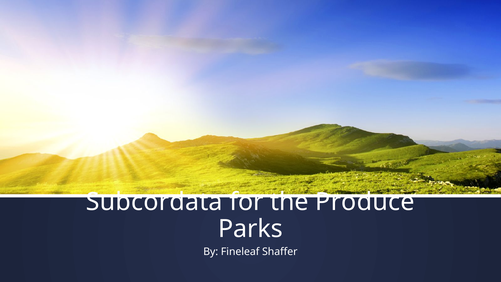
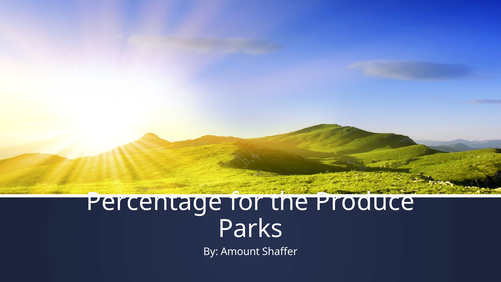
Subcordata: Subcordata -> Percentage (154, 202)
Fineleaf: Fineleaf -> Amount (240, 252)
